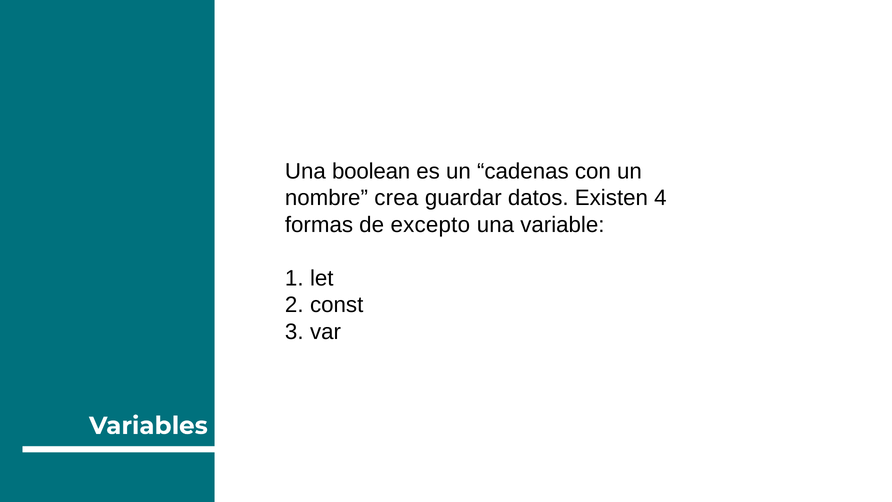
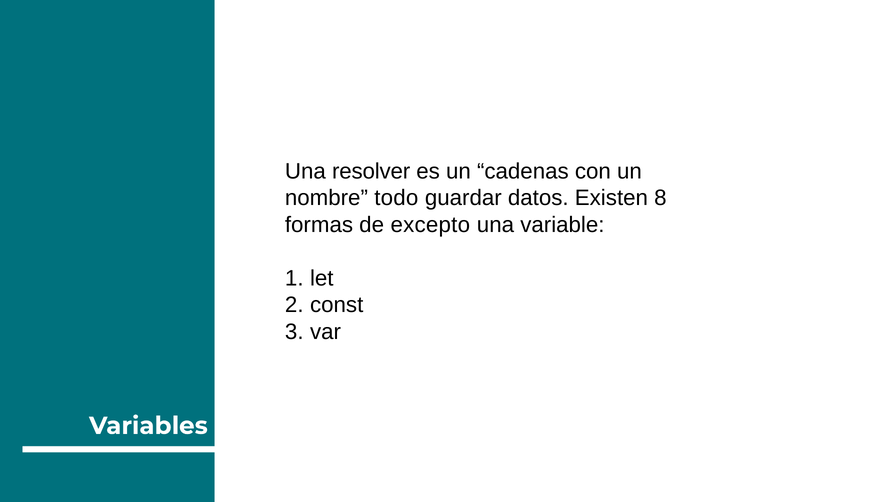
boolean: boolean -> resolver (371, 171)
crea: crea -> todo (396, 198)
4: 4 -> 8 (660, 198)
